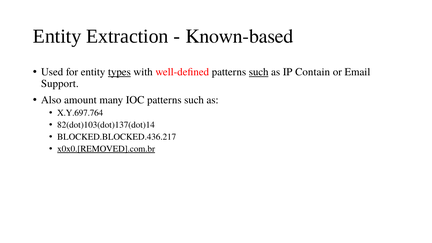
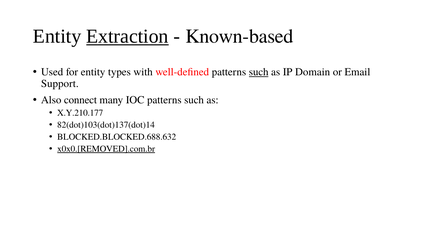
Extraction underline: none -> present (127, 36)
types underline: present -> none (119, 72)
Contain: Contain -> Domain (313, 72)
amount: amount -> connect (80, 100)
X.Y.697.764: X.Y.697.764 -> X.Y.210.177 (80, 113)
BLOCKED.BLOCKED.436.217: BLOCKED.BLOCKED.436.217 -> BLOCKED.BLOCKED.688.632 (117, 137)
